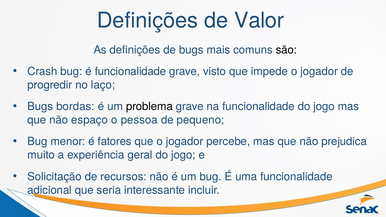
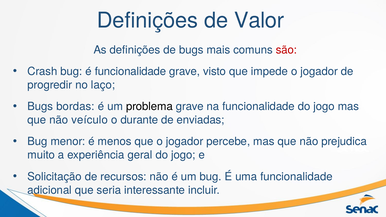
são colour: black -> red (286, 50)
espaço: espaço -> veículo (90, 120)
pessoa: pessoa -> durante (139, 120)
pequeno: pequeno -> enviadas (201, 120)
fatores: fatores -> menos (115, 142)
